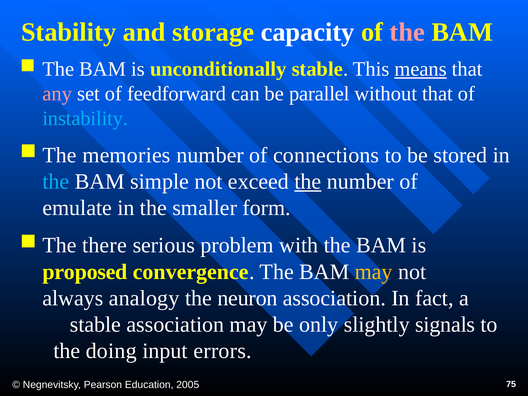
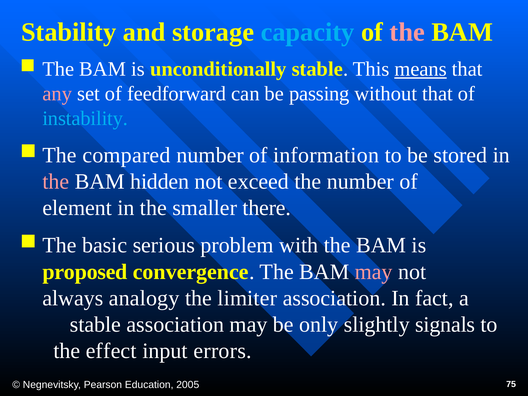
capacity colour: white -> light blue (308, 32)
parallel: parallel -> passing (319, 94)
memories: memories -> compared (126, 155)
connections: connections -> information (326, 155)
the colour: light blue -> pink (56, 182)
simple: simple -> hidden (160, 182)
the underline: present -> none (308, 182)
emulate: emulate -> element (77, 208)
form: form -> there (267, 208)
there: there -> basic (105, 245)
may colour: yellow -> pink (374, 272)
neuron: neuron -> limiter (247, 298)
doing: doing -> effect (111, 351)
